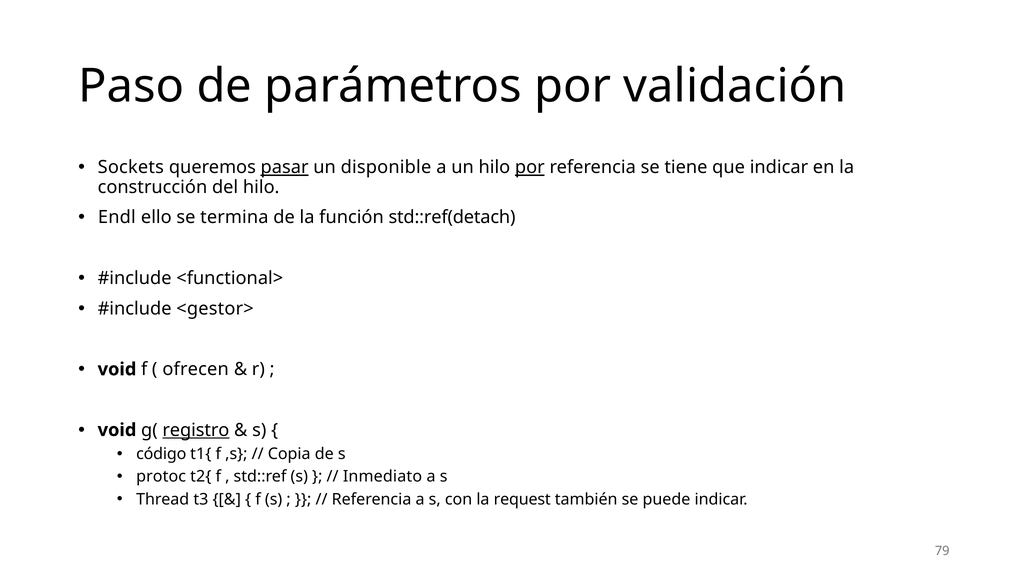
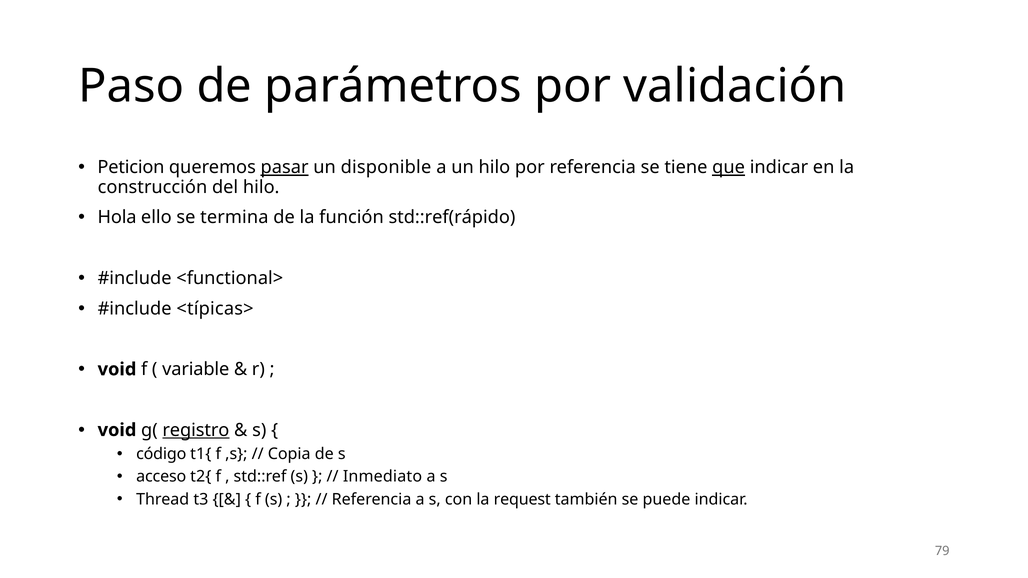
Sockets: Sockets -> Peticion (131, 167)
por underline: present -> none (530, 167)
que underline: none -> present (729, 167)
Endl: Endl -> Hola (117, 218)
std::ref(detach: std::ref(detach -> std::ref(rápido (452, 218)
<gestor>: <gestor> -> <típicas> (215, 309)
ofrecen: ofrecen -> variable (196, 369)
protoc: protoc -> acceso (161, 477)
